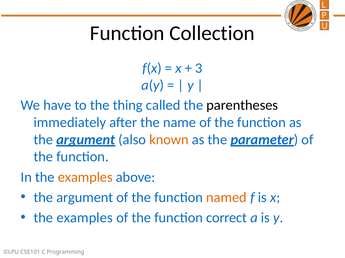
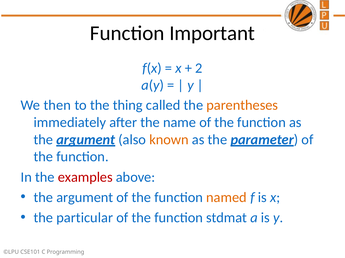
Collection: Collection -> Important (212, 33)
3: 3 -> 2 (199, 68)
have: have -> then (57, 105)
parentheses colour: black -> orange (242, 105)
examples colour: orange -> red (85, 178)
examples: examples -> particular (85, 218)
correct: correct -> stdmat (227, 218)
